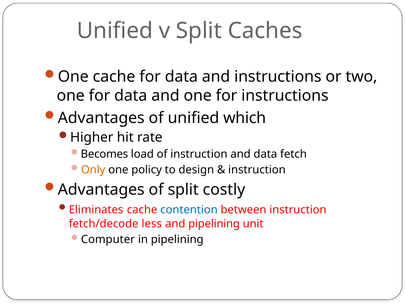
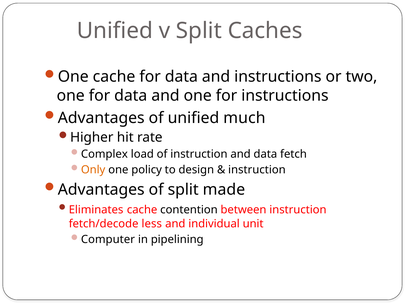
which: which -> much (244, 118)
Becomes: Becomes -> Complex (104, 154)
costly: costly -> made (224, 189)
contention colour: blue -> black (189, 210)
and pipelining: pipelining -> individual (214, 224)
